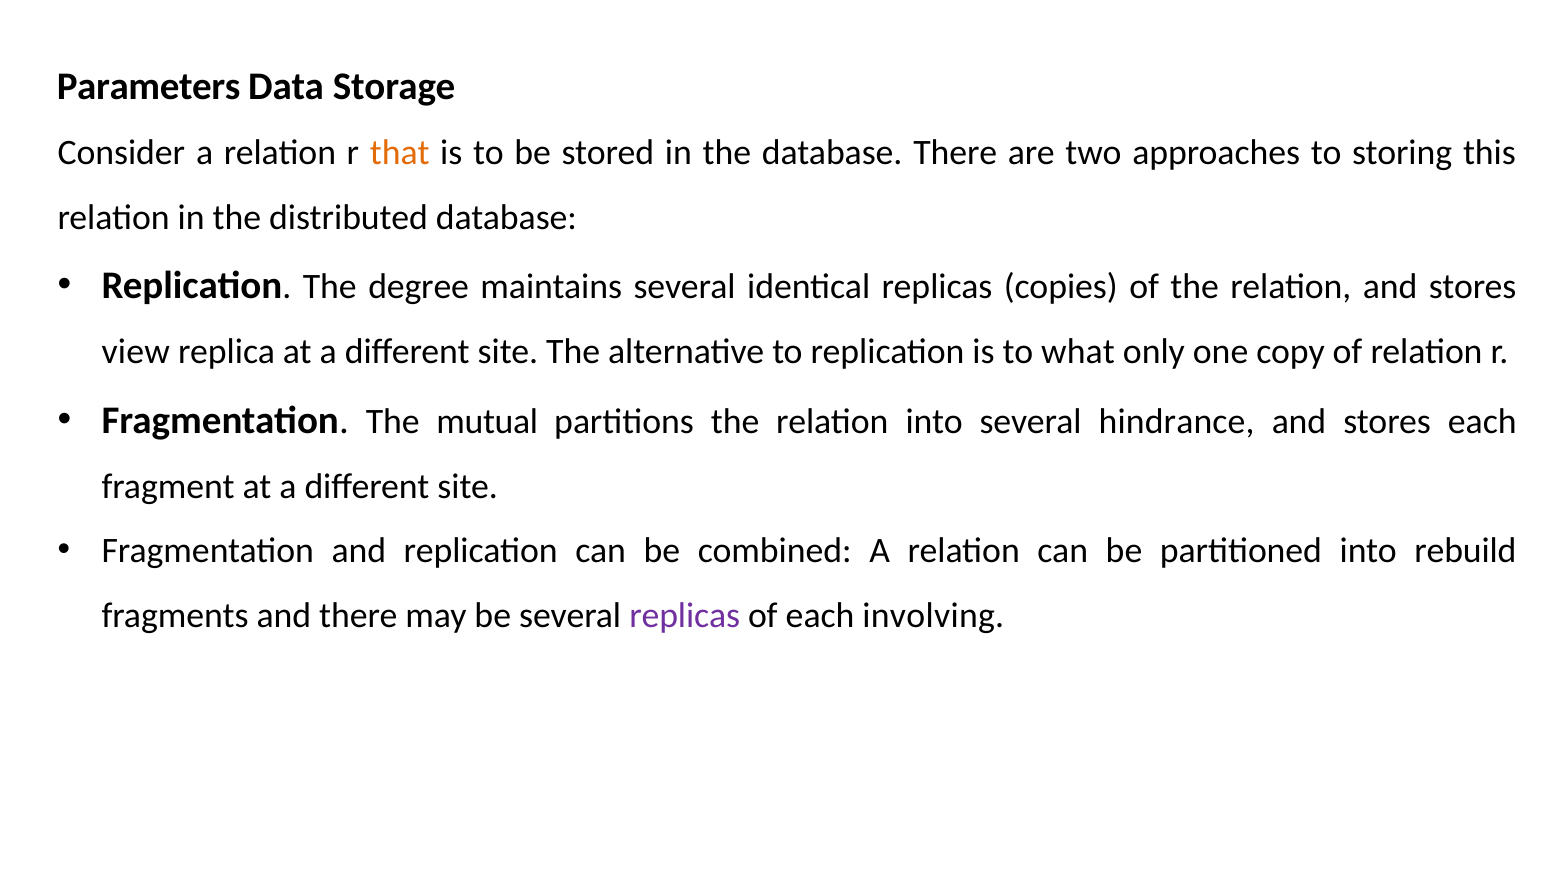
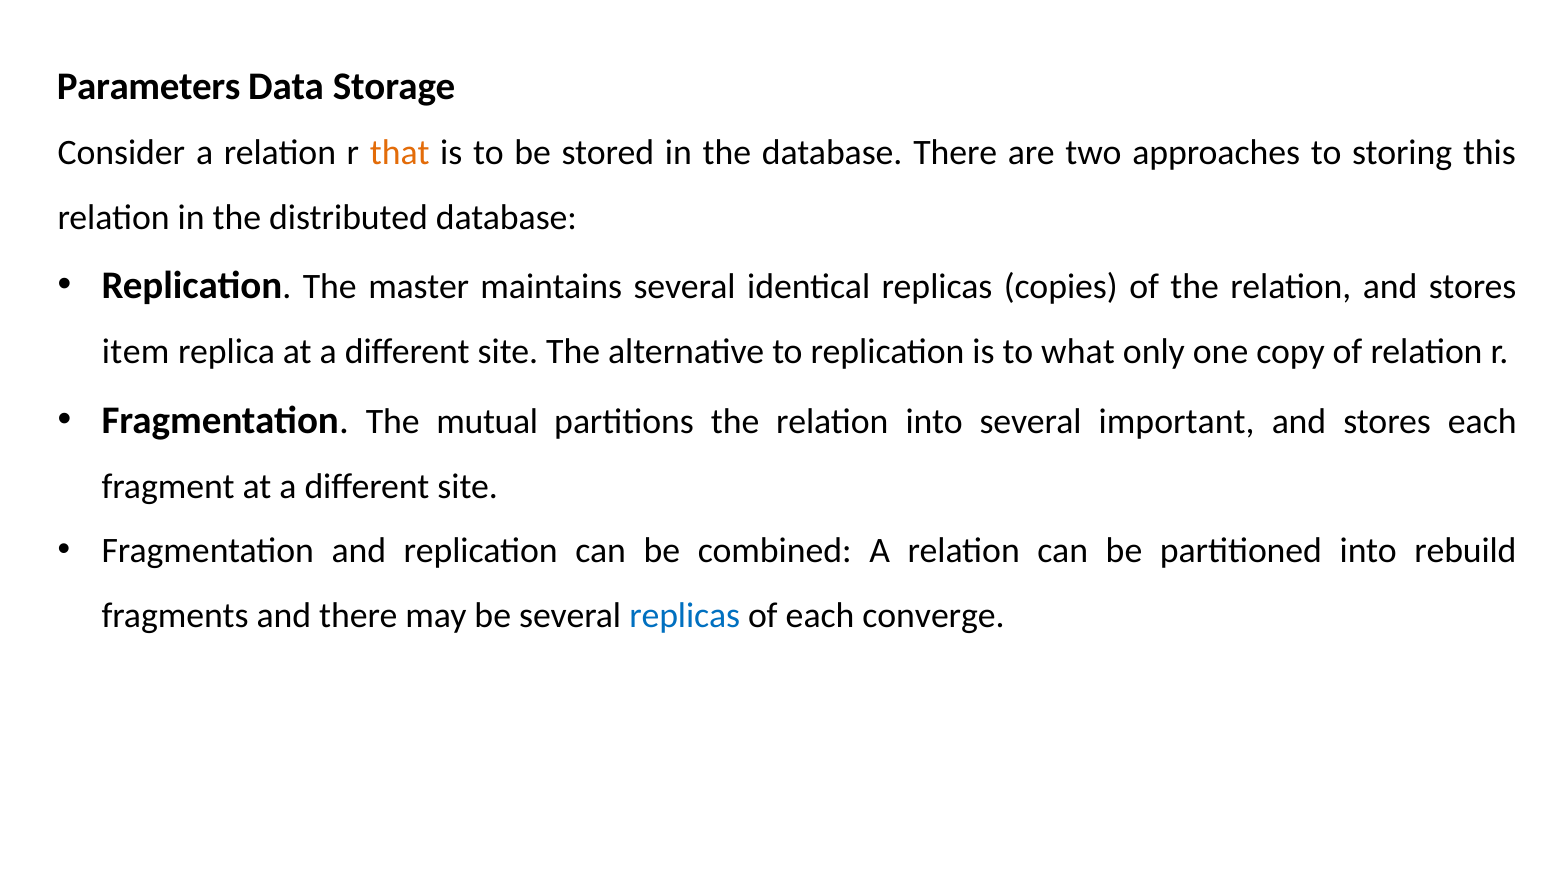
degree: degree -> master (419, 287)
view: view -> item (136, 352)
hindrance: hindrance -> important (1177, 422)
replicas colour: purple -> blue (685, 615)
involving: involving -> converge (934, 615)
